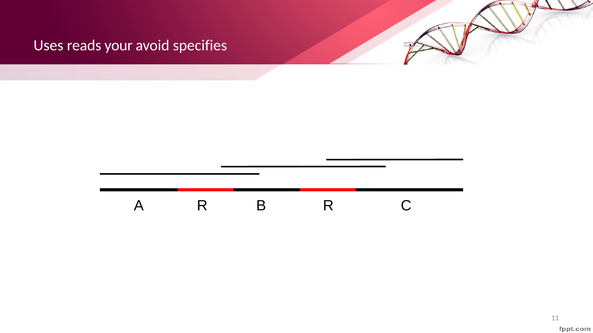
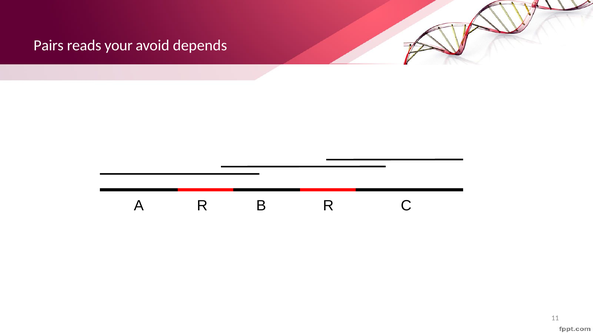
Uses: Uses -> Pairs (49, 46)
specifies: specifies -> depends (200, 46)
